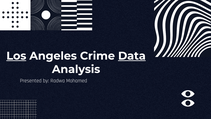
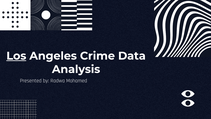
Data underline: present -> none (132, 56)
